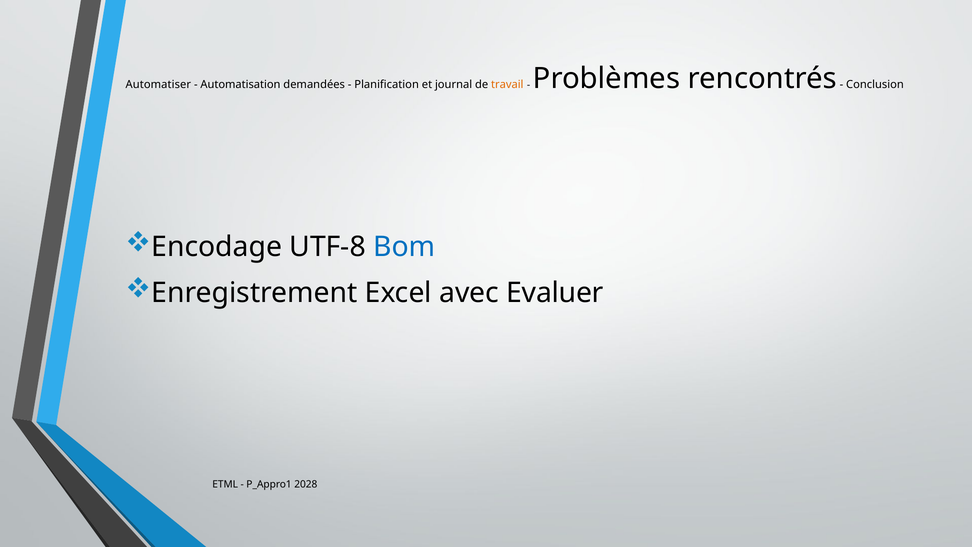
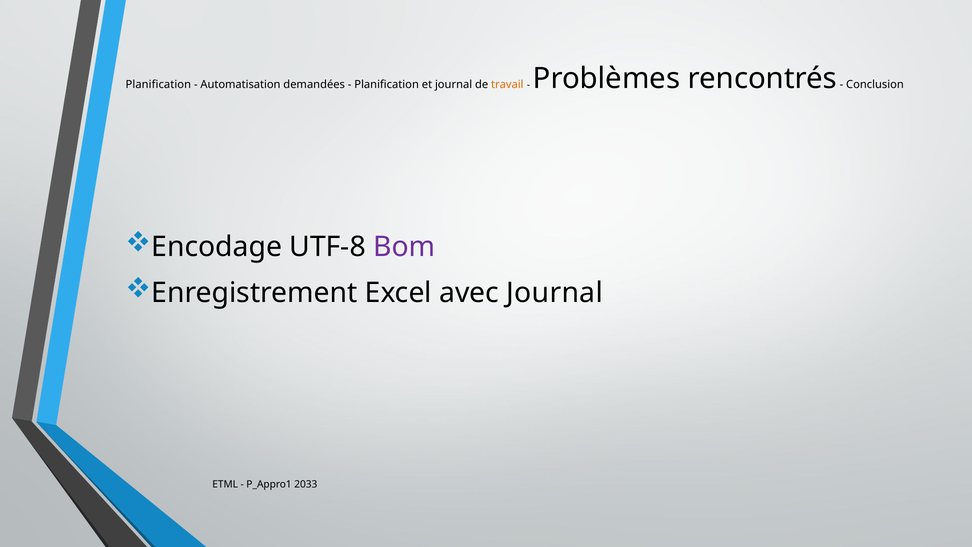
Automatiser: Automatiser -> Planification (158, 85)
Bom colour: blue -> purple (404, 247)
avec Evaluer: Evaluer -> Journal (555, 293)
2028: 2028 -> 2033 (306, 484)
